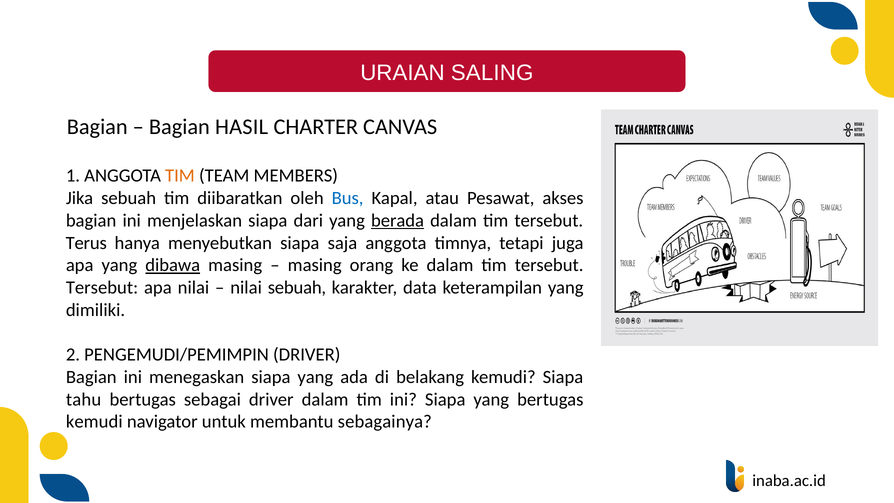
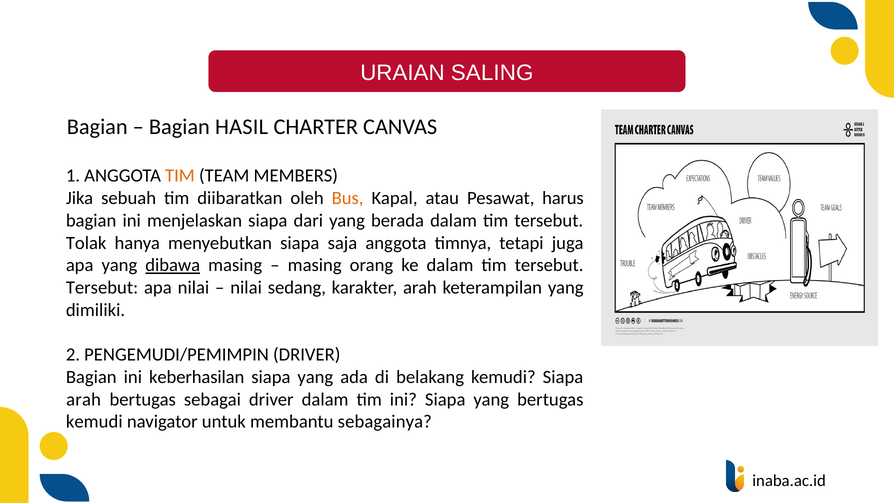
Bus colour: blue -> orange (348, 198)
akses: akses -> harus (563, 198)
berada underline: present -> none (398, 220)
Terus: Terus -> Tolak (86, 243)
nilai sebuah: sebuah -> sedang (297, 288)
karakter data: data -> arah (420, 288)
menegaskan: menegaskan -> keberhasilan (197, 377)
tahu: tahu -> arah (84, 399)
